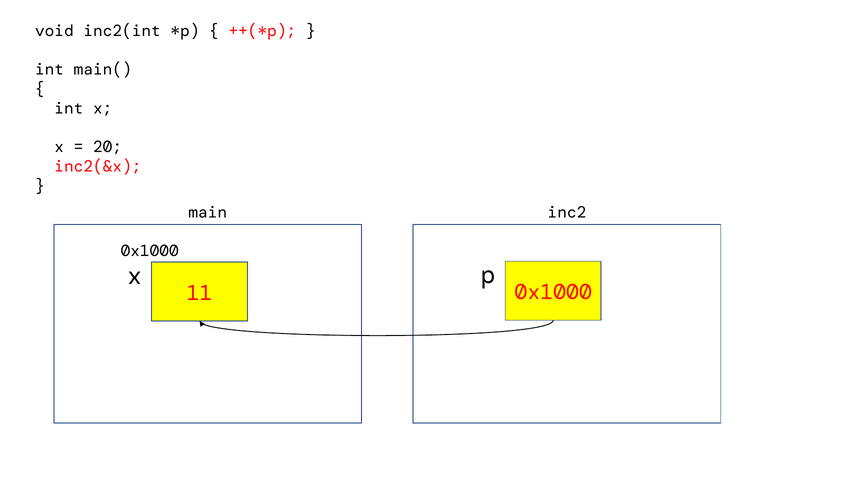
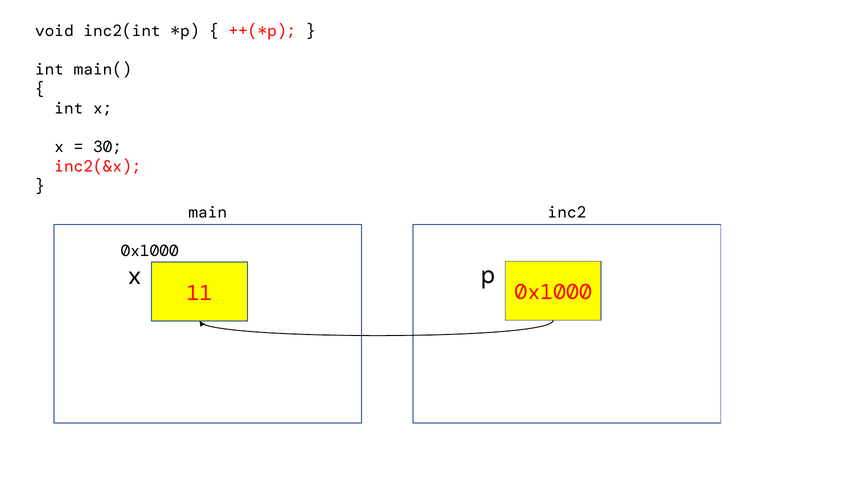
20: 20 -> 30 (108, 147)
